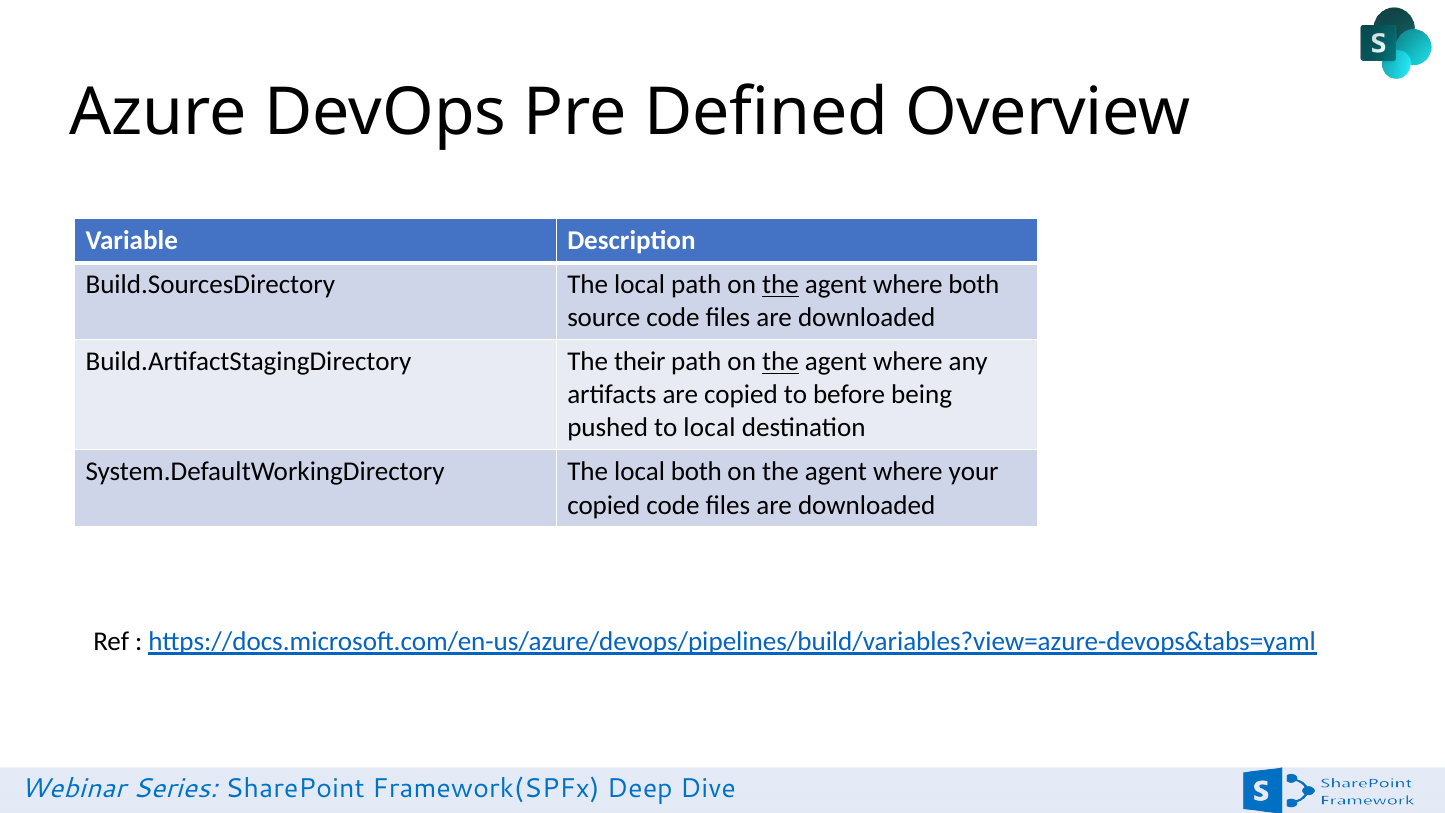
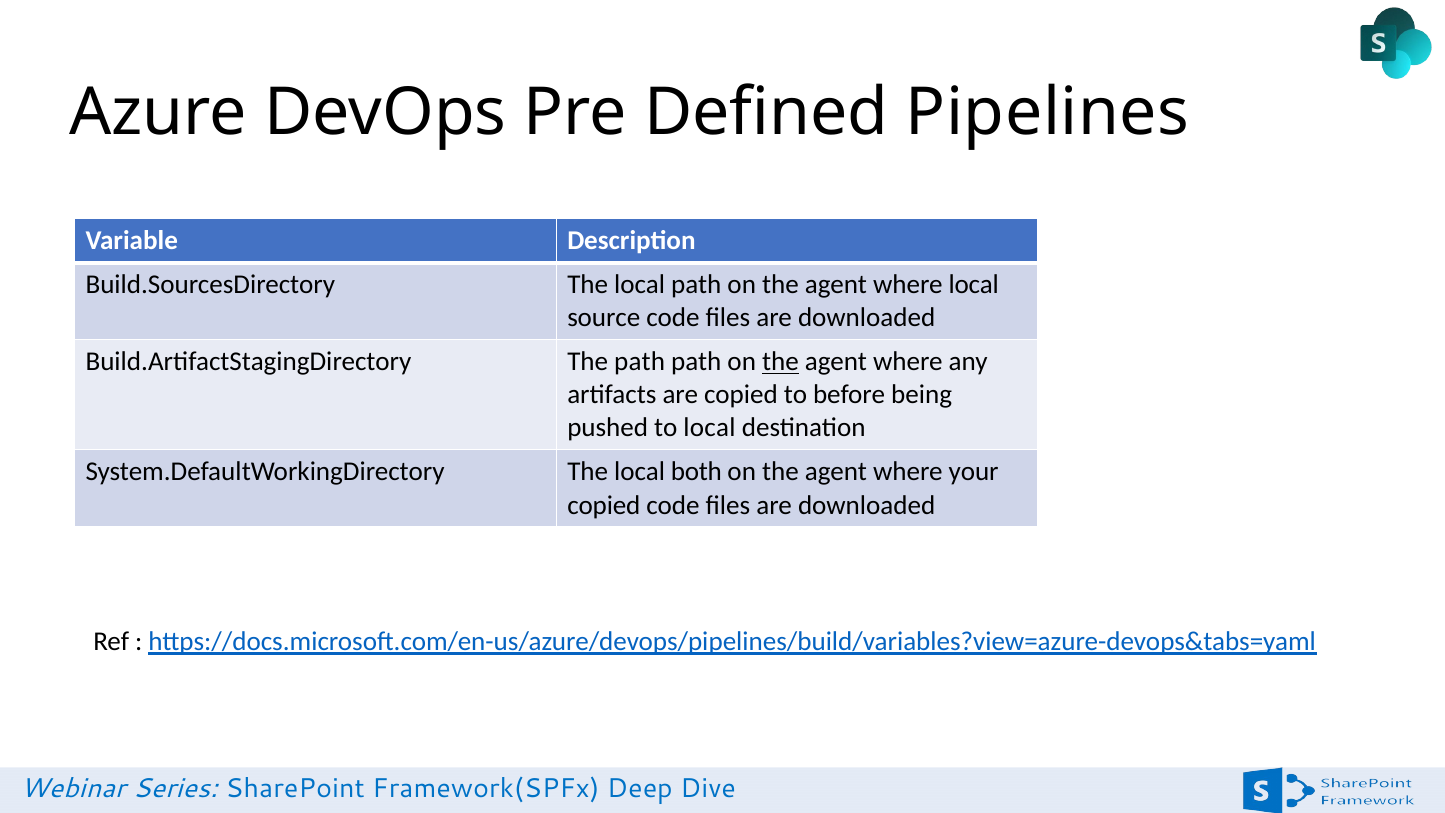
Overview: Overview -> Pipelines (1048, 112)
the underline: present -> none (780, 285)
where both: both -> local (974, 285)
The their: their -> path (640, 362)
